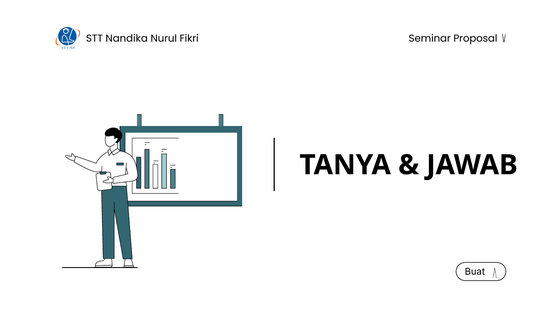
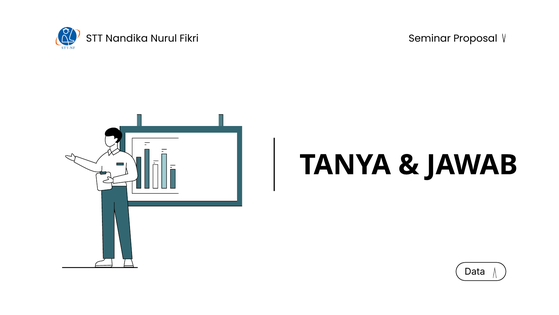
Buat: Buat -> Data (475, 271)
